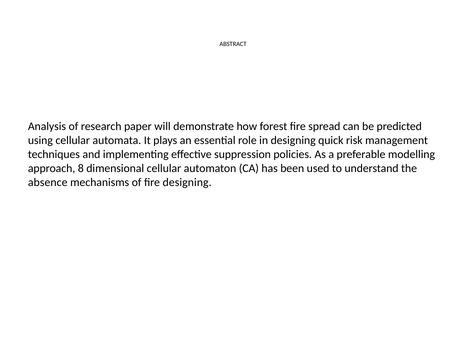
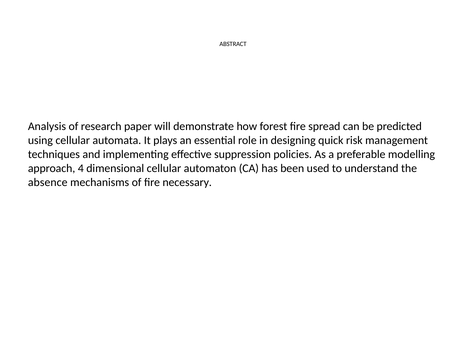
8: 8 -> 4 (81, 169)
fire designing: designing -> necessary (187, 183)
